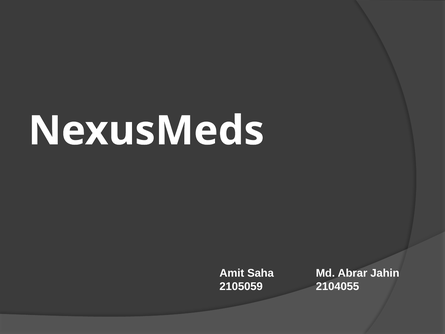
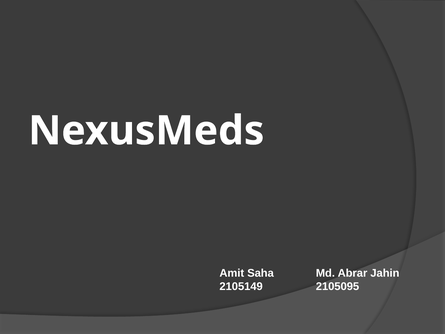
2105059: 2105059 -> 2105149 (241, 286)
2104055: 2104055 -> 2105095 (338, 286)
